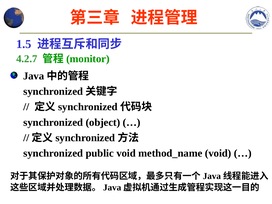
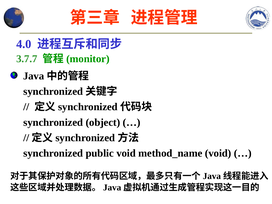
1.5: 1.5 -> 4.0 (24, 44)
4.2.7: 4.2.7 -> 3.7.7 (27, 59)
